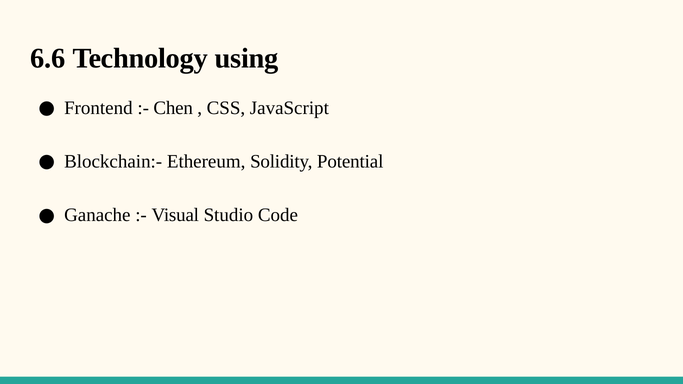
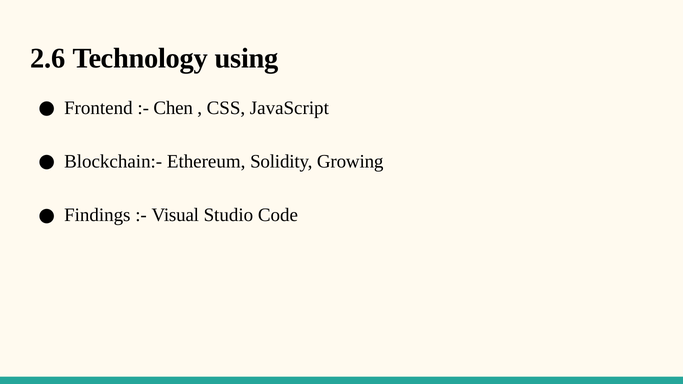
6.6: 6.6 -> 2.6 (48, 58)
Potential: Potential -> Growing (350, 162)
Ganache: Ganache -> Findings (97, 215)
